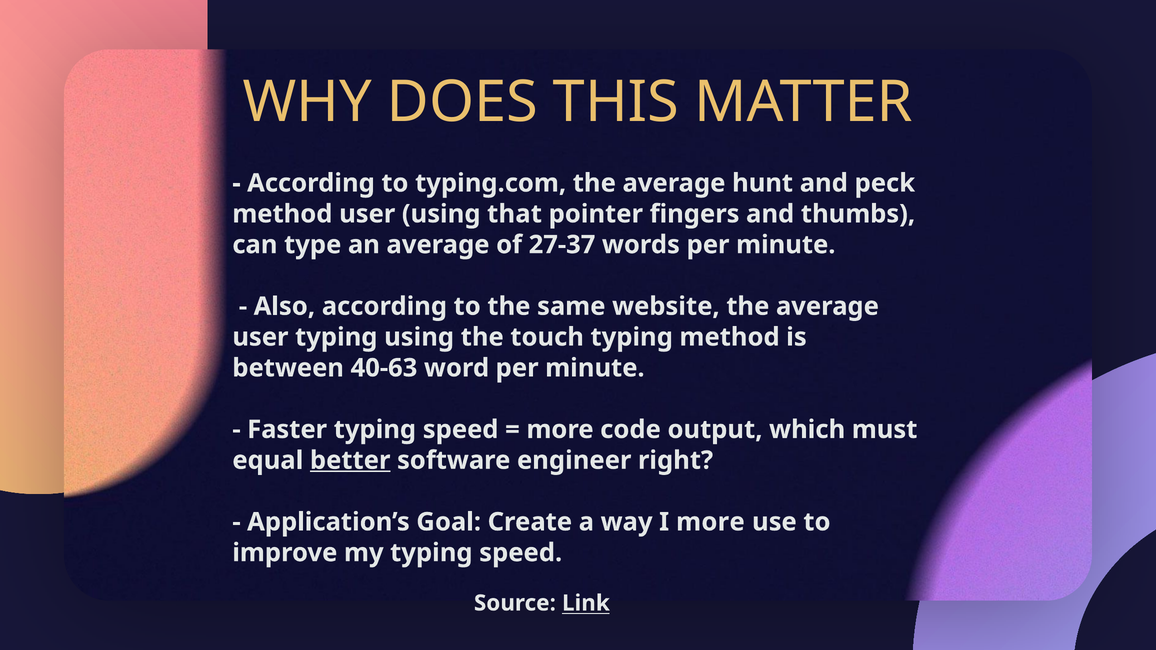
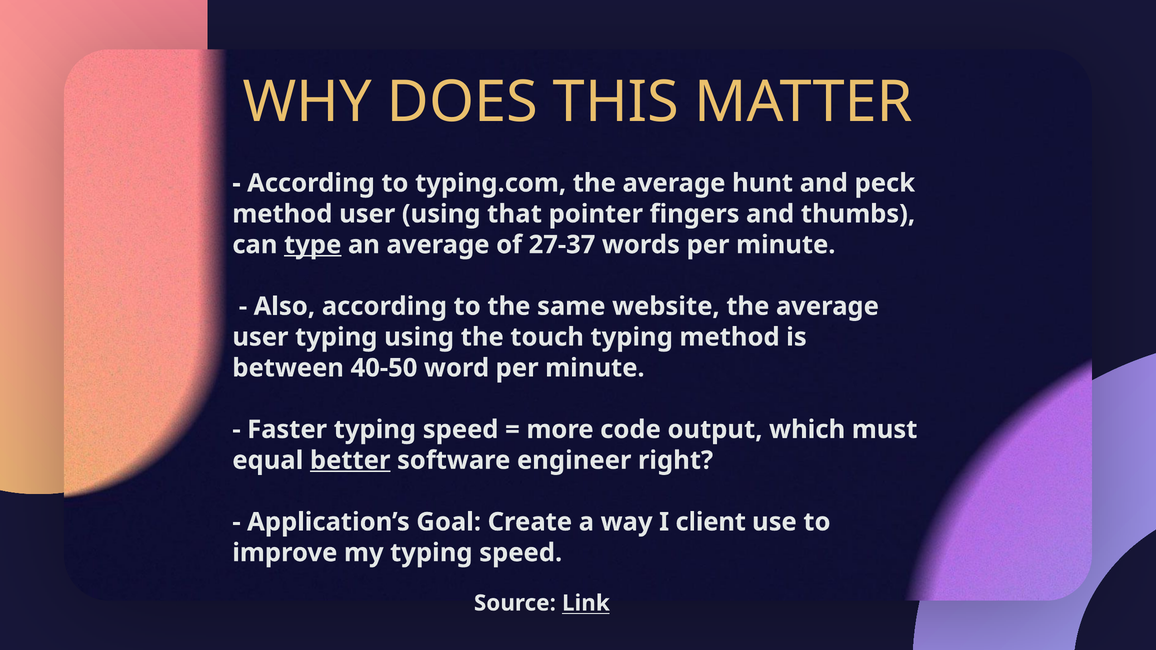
type underline: none -> present (313, 245)
40-63: 40-63 -> 40-50 (384, 368)
I more: more -> client (711, 522)
